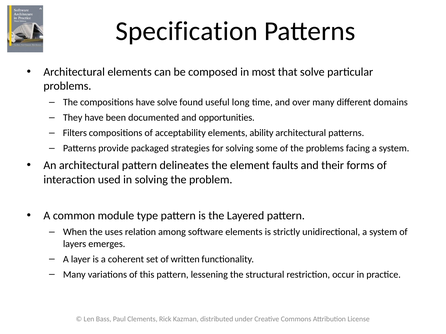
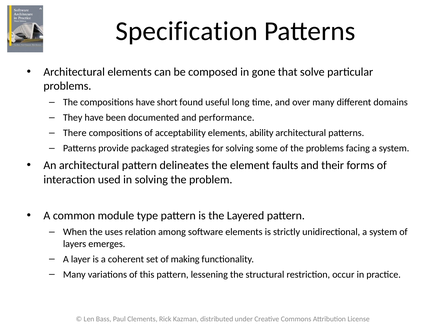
most: most -> gone (264, 72)
have solve: solve -> short (167, 102)
opportunities: opportunities -> performance (227, 118)
Filters: Filters -> There (75, 133)
written: written -> making (185, 260)
